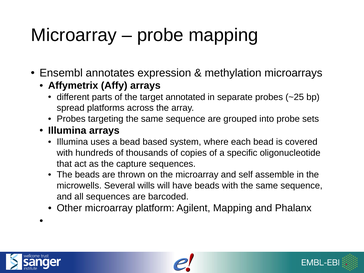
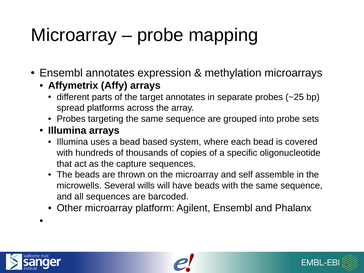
target annotated: annotated -> annotates (185, 97)
Agilent Mapping: Mapping -> Ensembl (233, 208)
